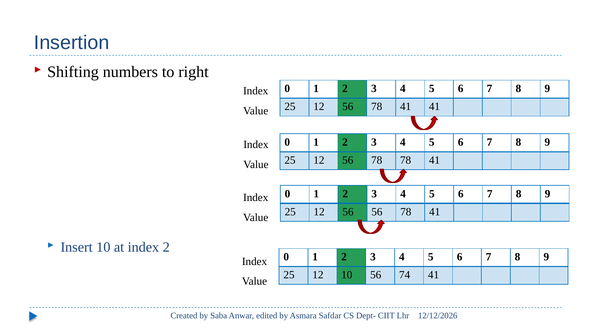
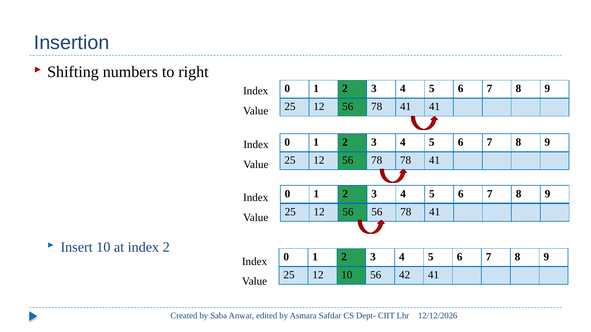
74: 74 -> 42 (405, 275)
